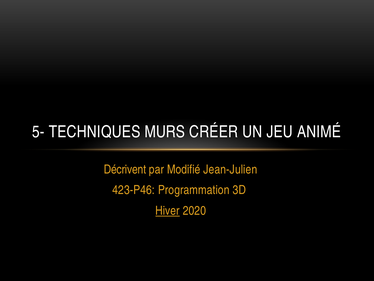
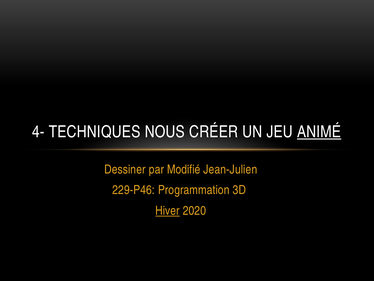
5-: 5- -> 4- (38, 132)
MURS: MURS -> NOUS (165, 132)
ANIMÉ underline: none -> present (319, 132)
Décrivent: Décrivent -> Dessiner (125, 169)
423-P46: 423-P46 -> 229-P46 (134, 190)
